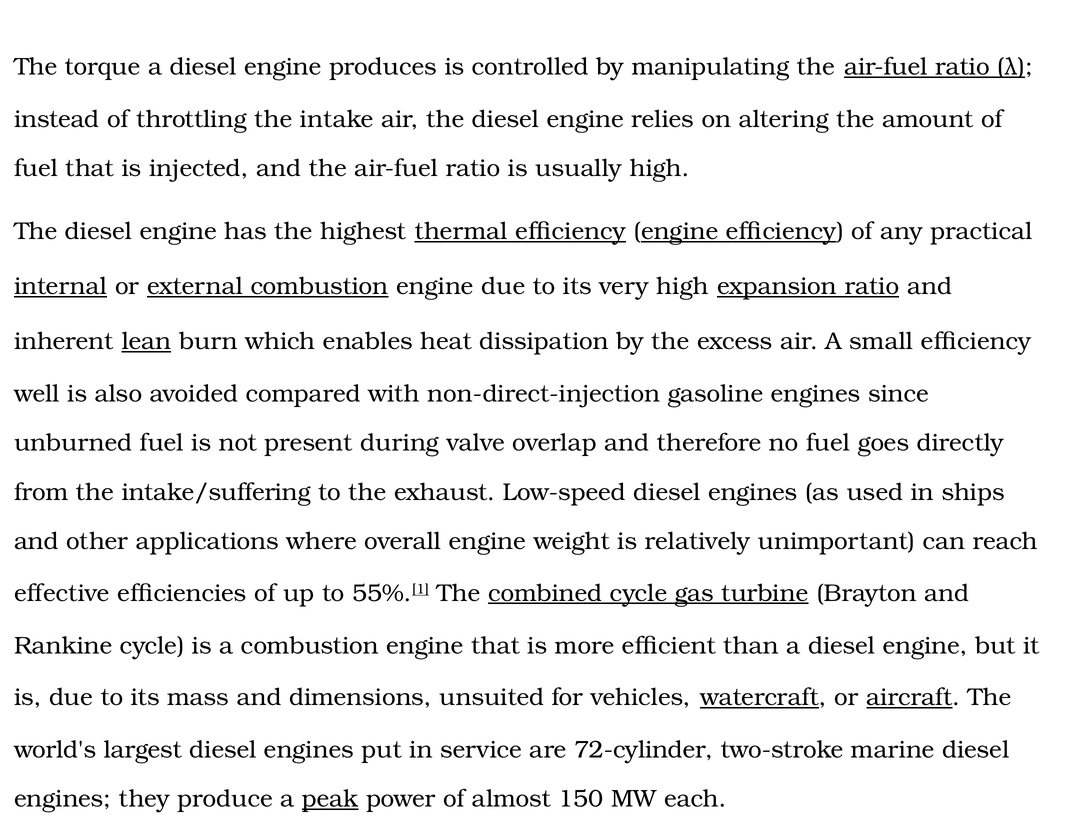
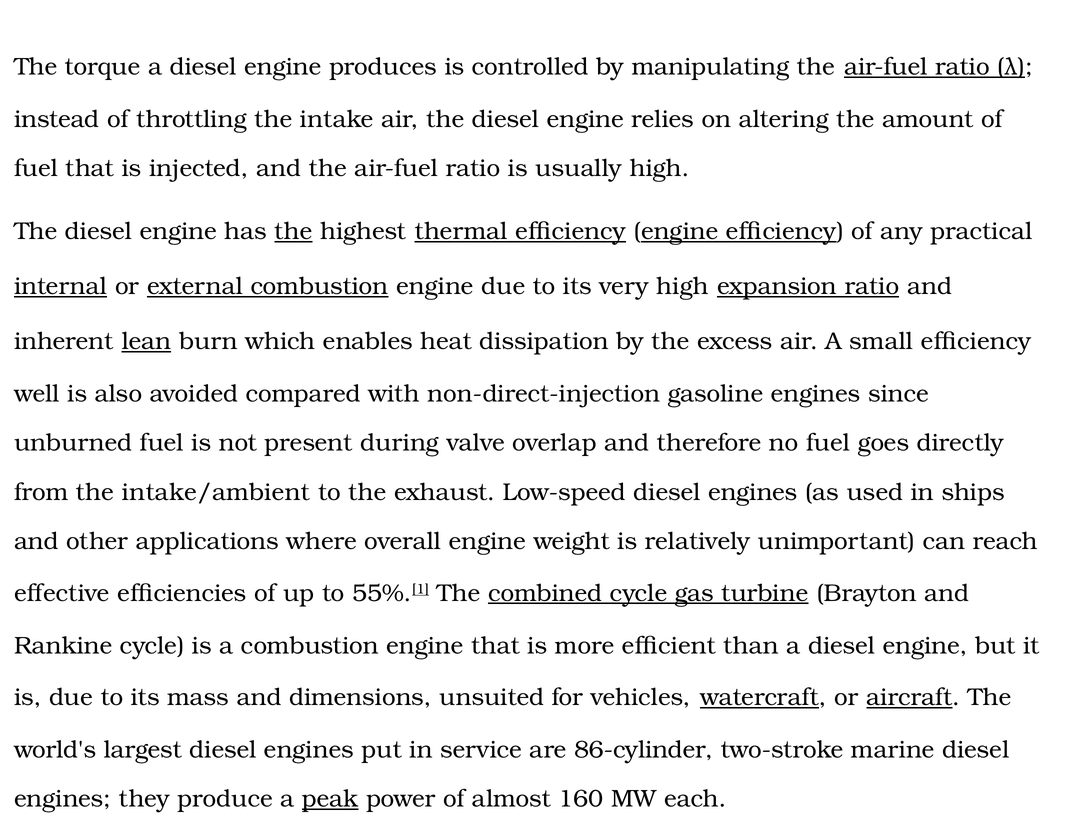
the underline: none -> present (293, 231)
intake/suffering: intake/suffering -> intake/ambient (216, 492)
72-cylinder: 72-cylinder -> 86-cylinder (644, 750)
150: 150 -> 160 (581, 799)
